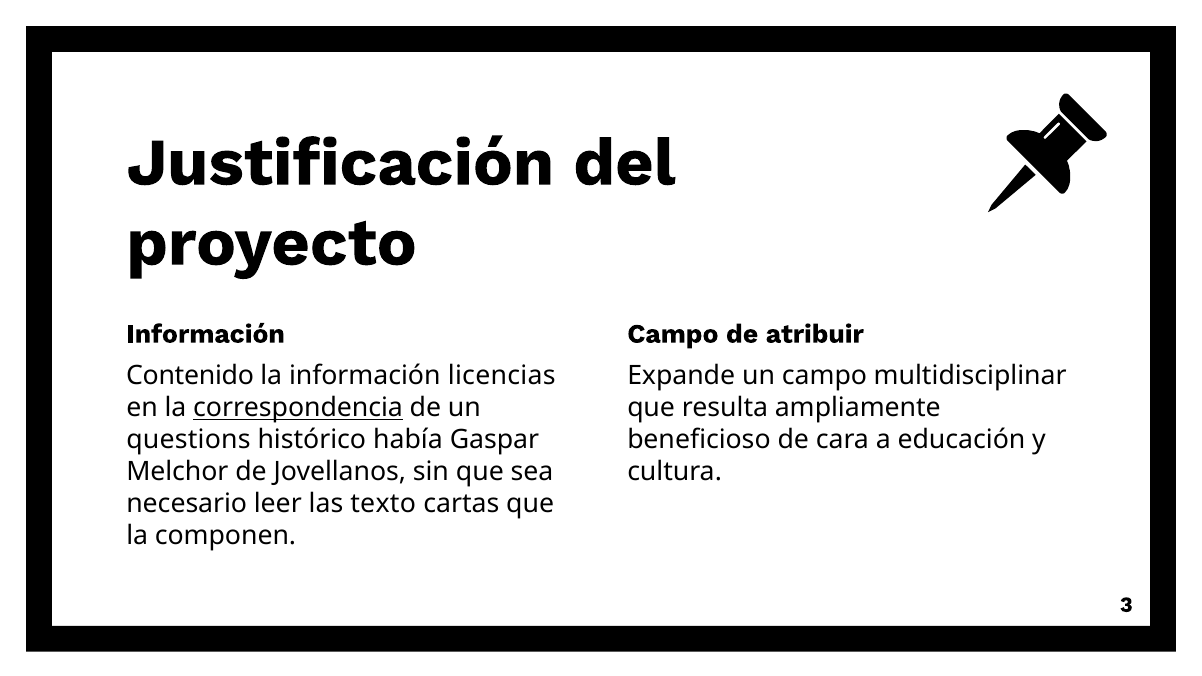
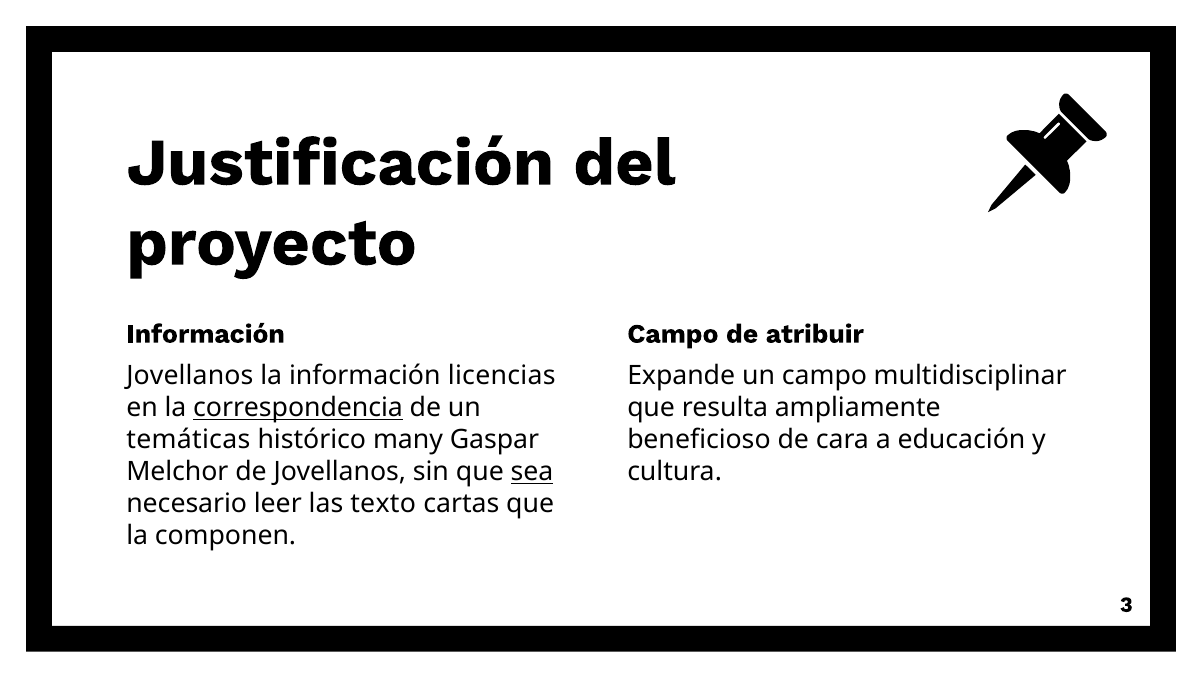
Contenido: Contenido -> Jovellanos (190, 376)
questions: questions -> temáticas (188, 440)
había: había -> many (408, 440)
sea underline: none -> present (532, 472)
